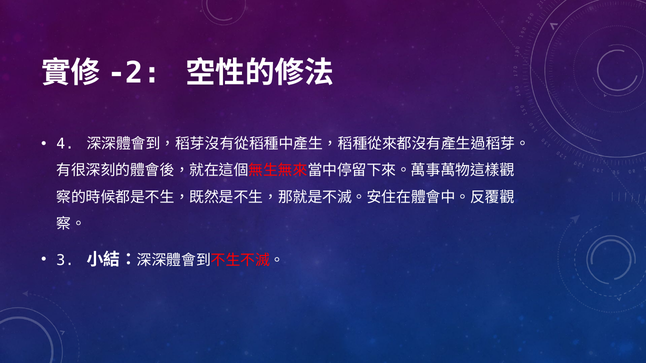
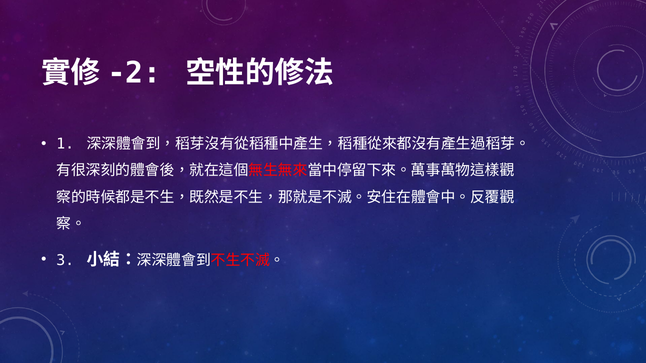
4: 4 -> 1 (65, 144)
